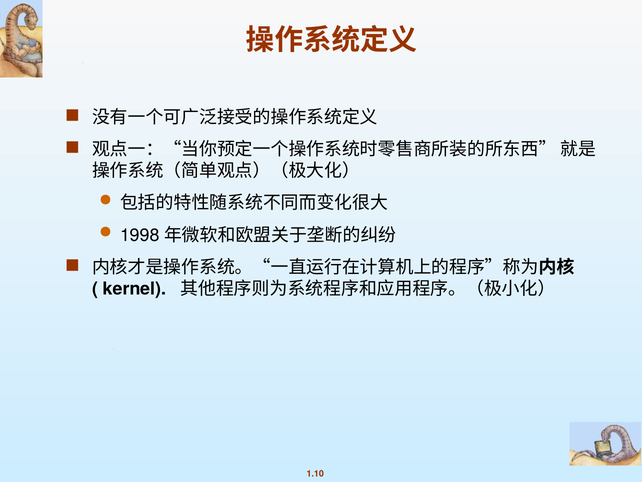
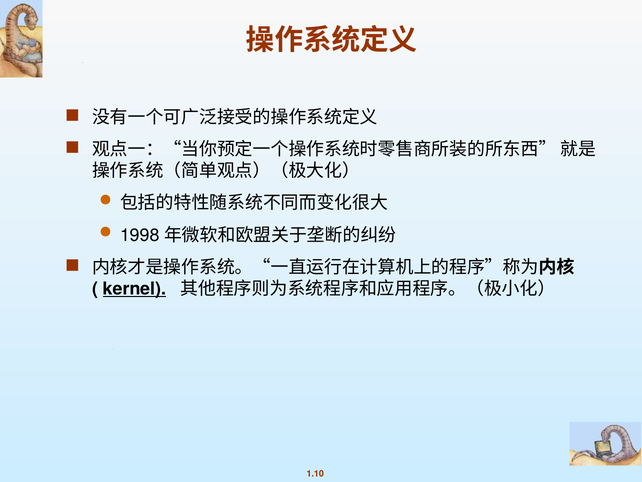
kernel underline: none -> present (135, 288)
